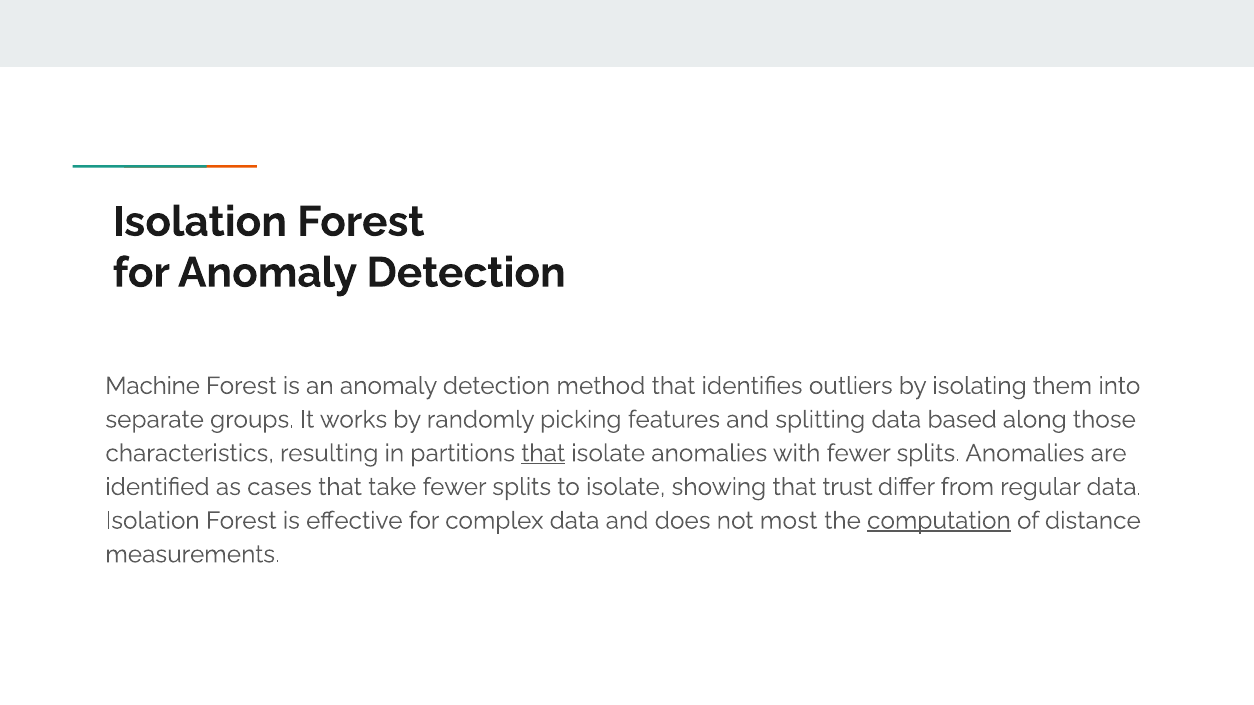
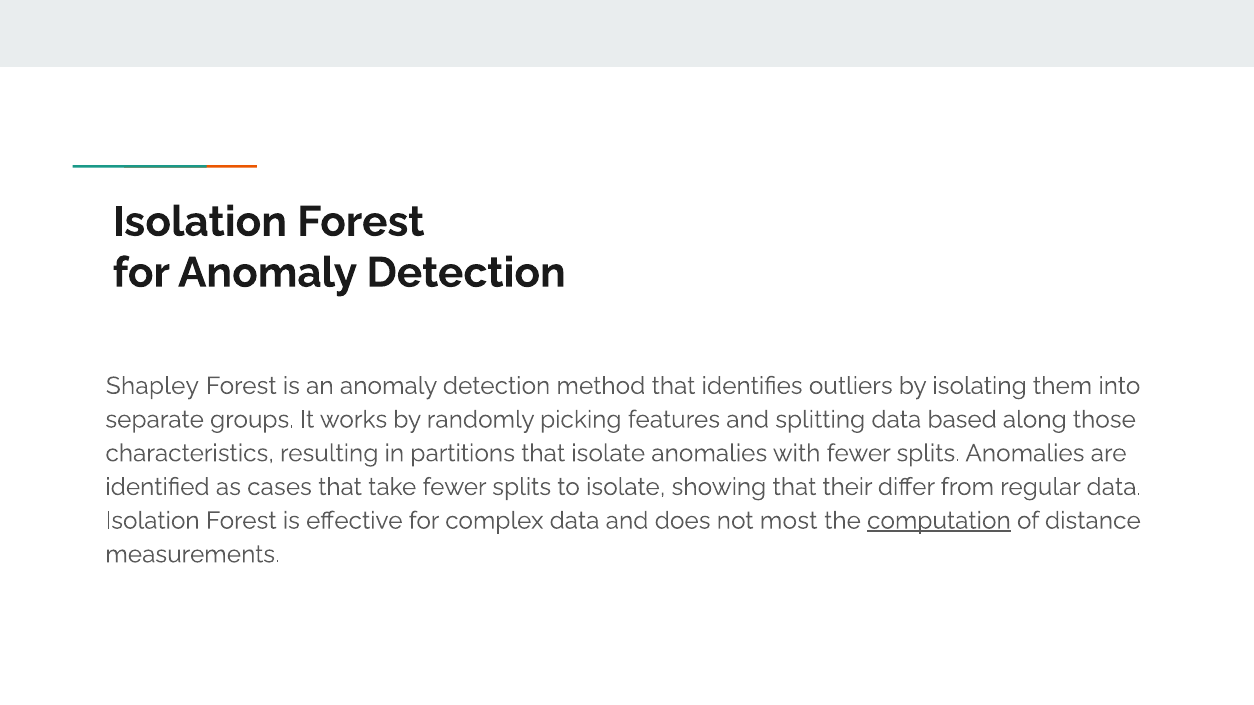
Machine: Machine -> Shapley (152, 386)
that underline: present -> none (543, 453)
trust: trust -> their (847, 487)
